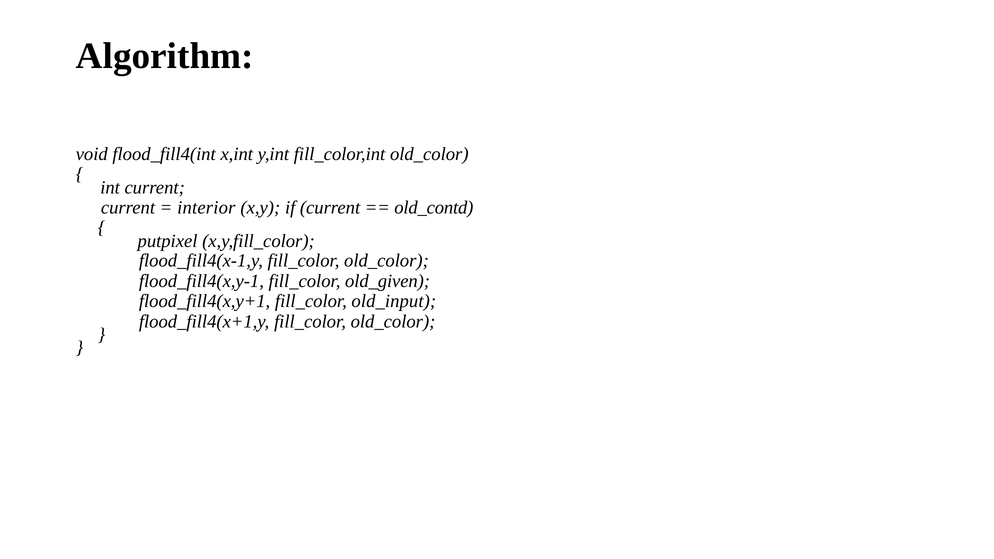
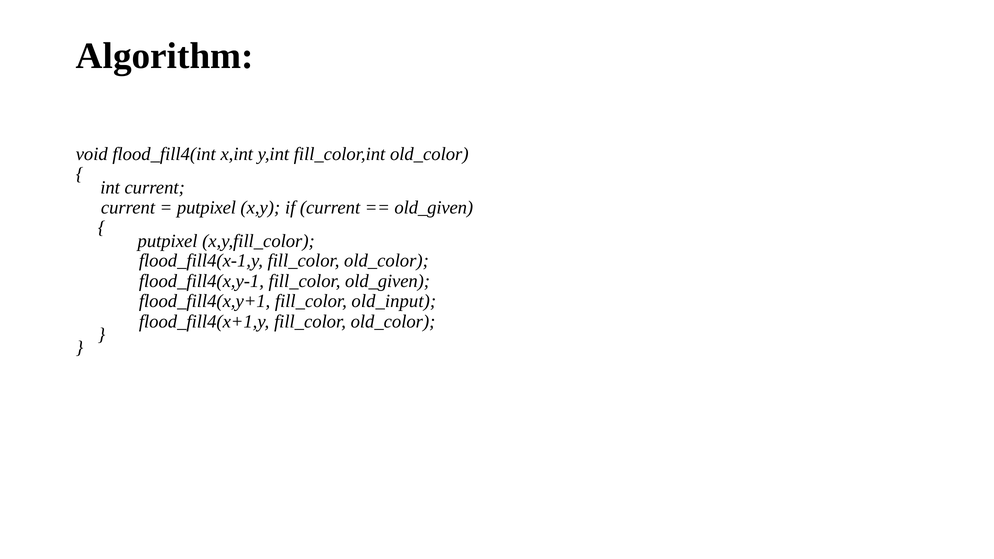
interior: interior -> putpixel (206, 207)
old_contd: old_contd -> old_given (434, 207)
